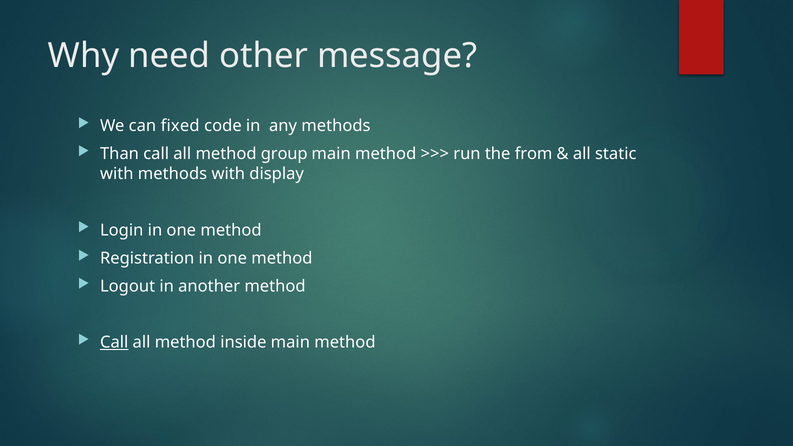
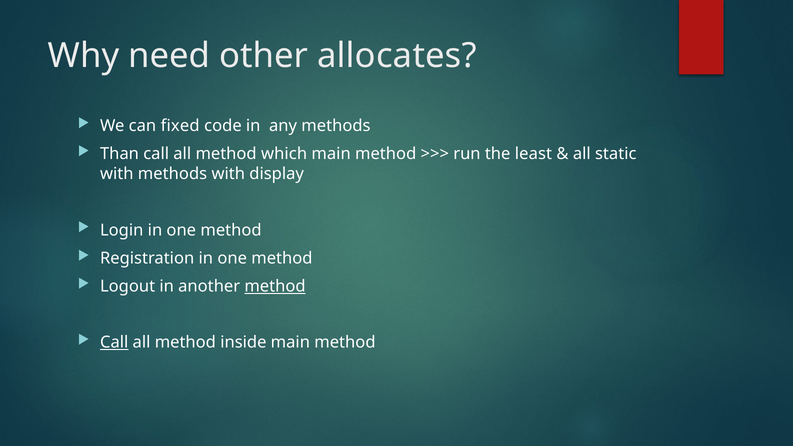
message: message -> allocates (397, 56)
group: group -> which (284, 154)
from: from -> least (533, 154)
method underline: none -> present (275, 286)
